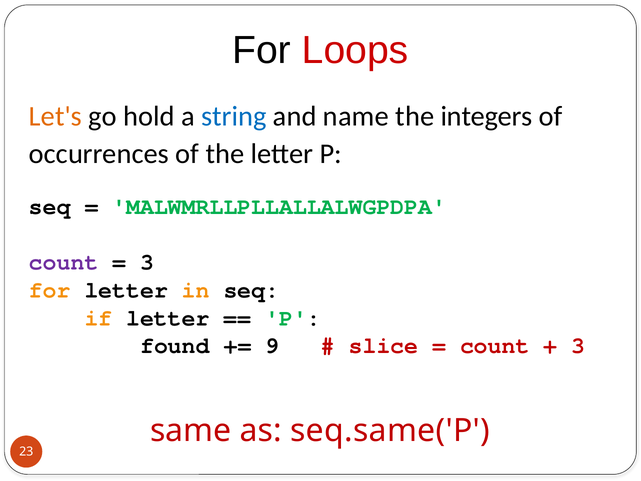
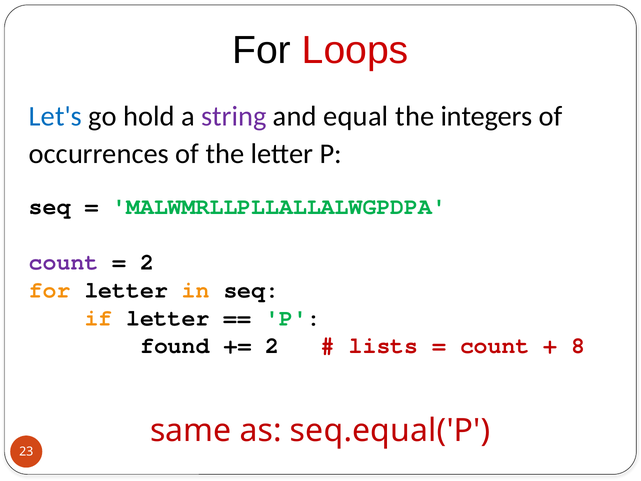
Let's colour: orange -> blue (55, 116)
string colour: blue -> purple (234, 116)
name: name -> equal (356, 116)
3: 3 -> 2 (147, 262)
9: 9 -> 2 (272, 345)
slice: slice -> lists (383, 345)
3: 3 -> 8 (578, 345)
seq.same('P: seq.same('P -> seq.equal('P (390, 431)
